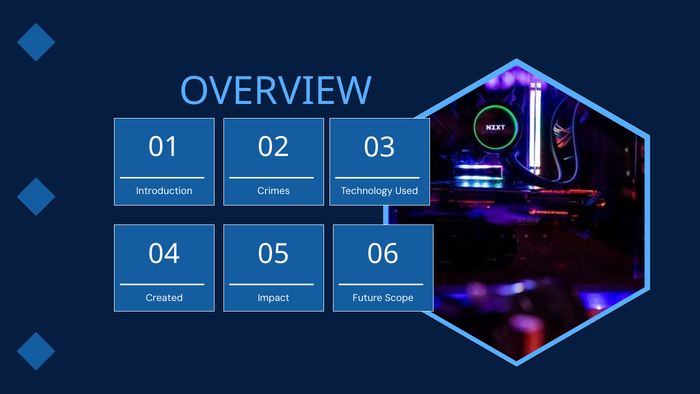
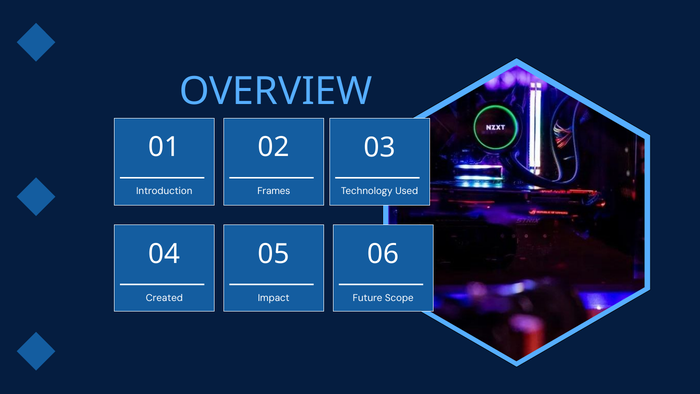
Crimes: Crimes -> Frames (274, 191)
